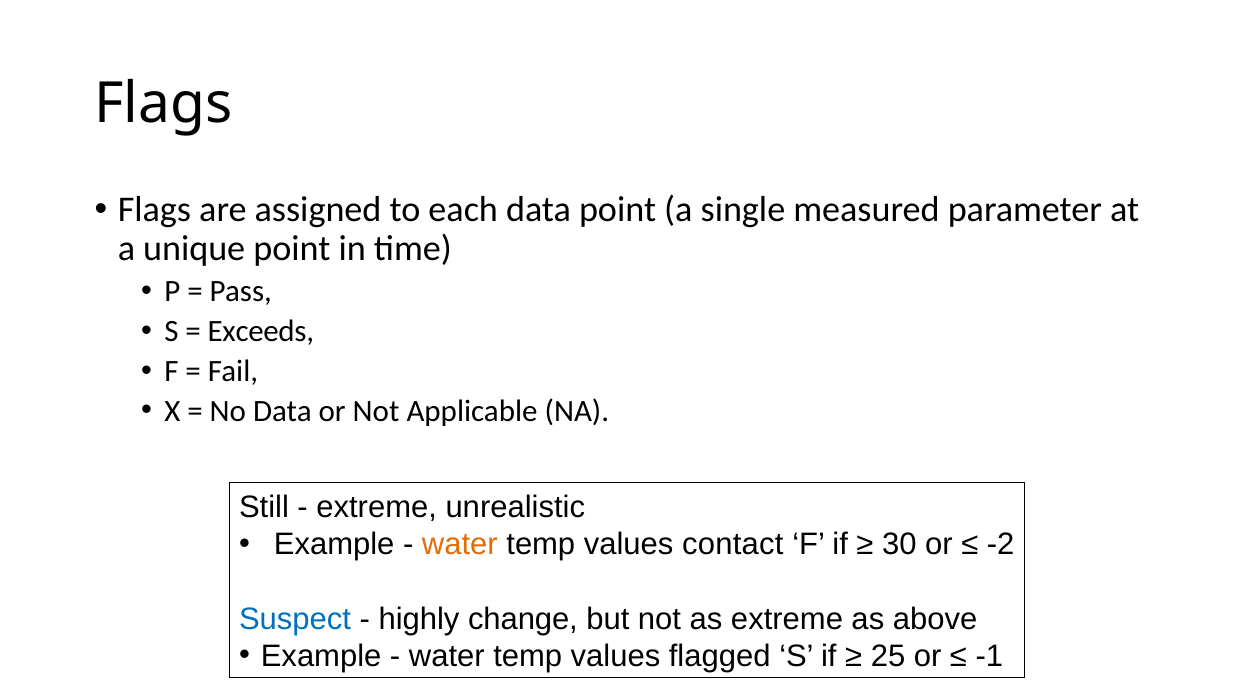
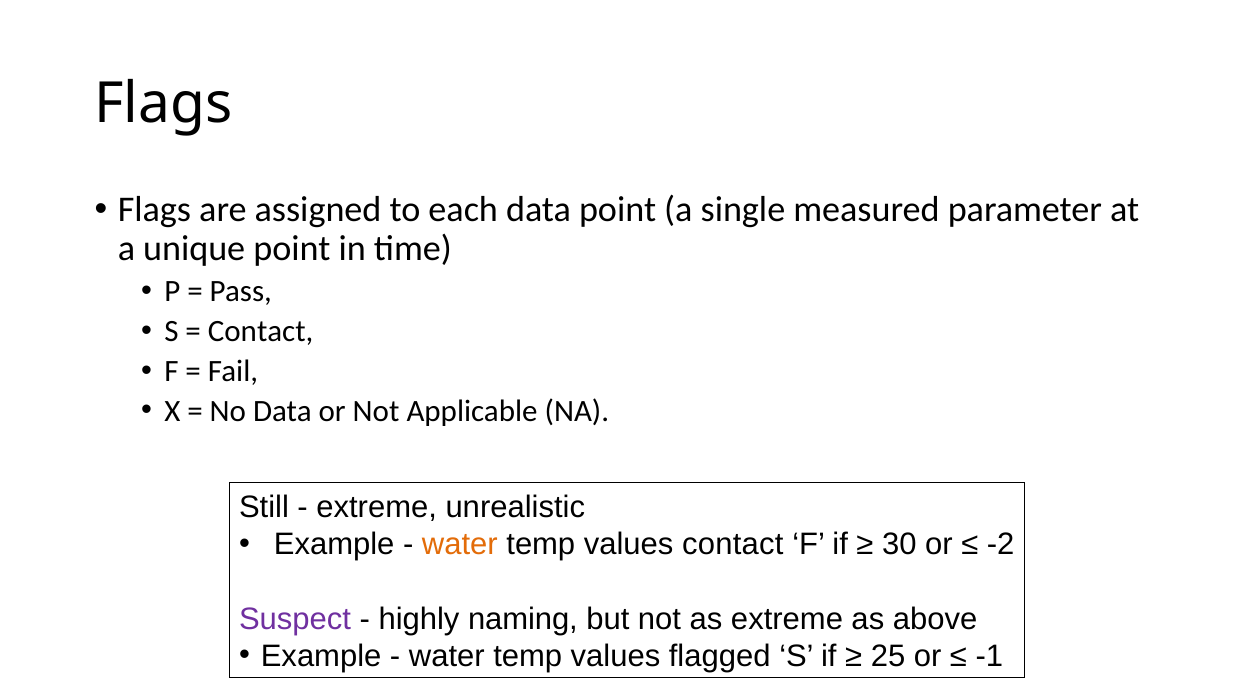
Exceeds: Exceeds -> Contact (261, 331)
Suspect colour: blue -> purple (295, 619)
change: change -> naming (523, 619)
